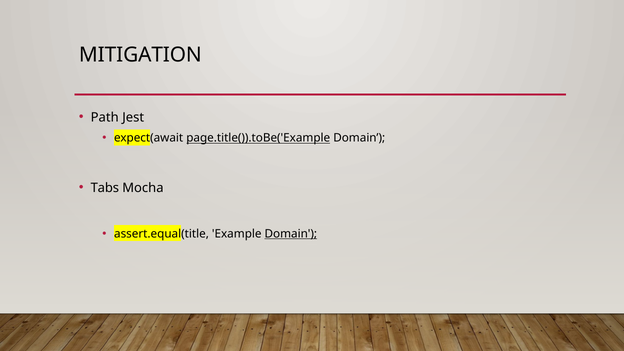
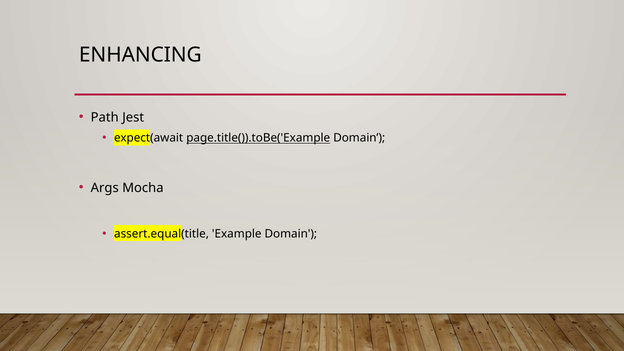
MITIGATION: MITIGATION -> ENHANCING (140, 55)
Tabs: Tabs -> Args (105, 188)
Domain underline: present -> none (291, 234)
